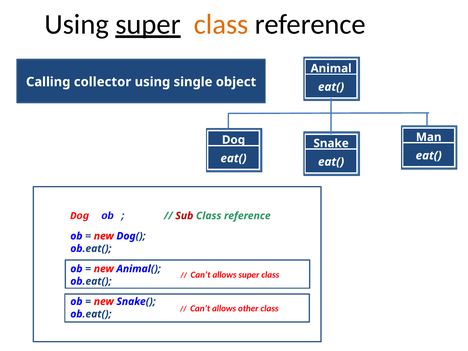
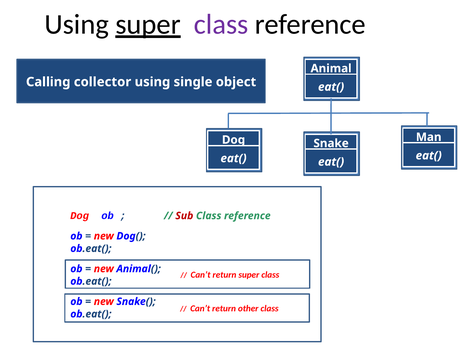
class colour: orange -> purple (221, 24)
allows: allows -> return (224, 275)
allows: allows -> return (224, 309)
